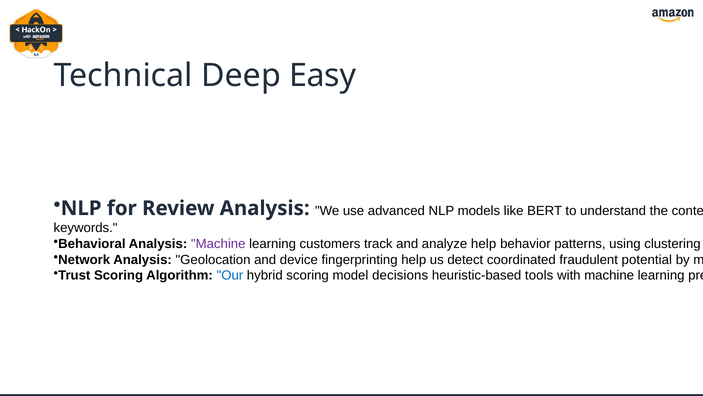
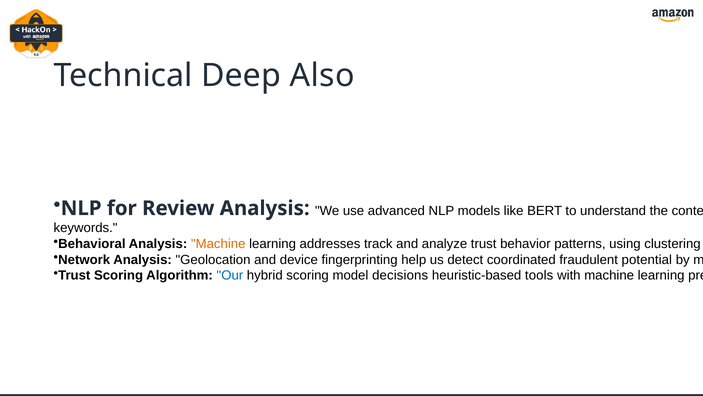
Easy: Easy -> Also (322, 76)
Machine colour: purple -> orange (218, 244)
learning customers: customers -> addresses (330, 244)
analyze help: help -> trust (484, 244)
